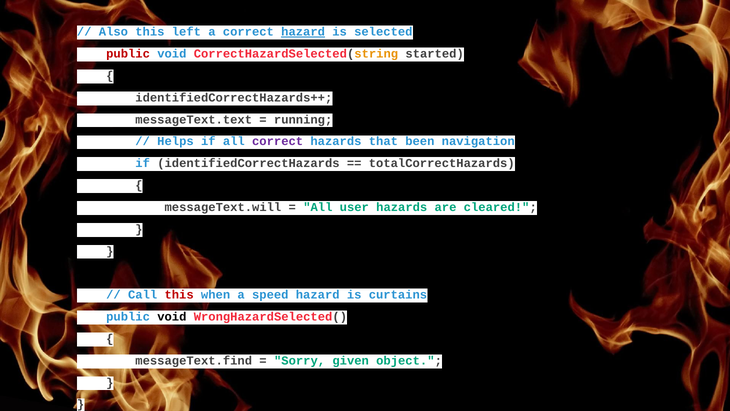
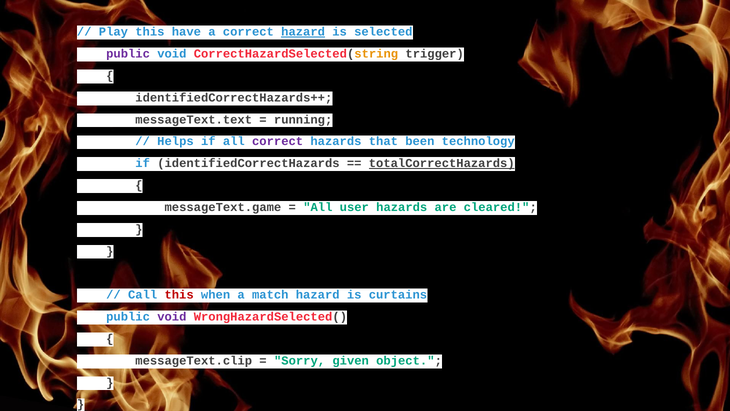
Also: Also -> Play (113, 32)
left: left -> have (186, 32)
public colour: red -> purple (128, 54)
started: started -> trigger (435, 54)
navigation: navigation -> technology (478, 141)
totalCorrectHazards underline: none -> present (442, 163)
messageText.will: messageText.will -> messageText.game (223, 207)
speed: speed -> match (270, 295)
void colour: black -> purple (172, 316)
messageText.find: messageText.find -> messageText.clip (194, 360)
